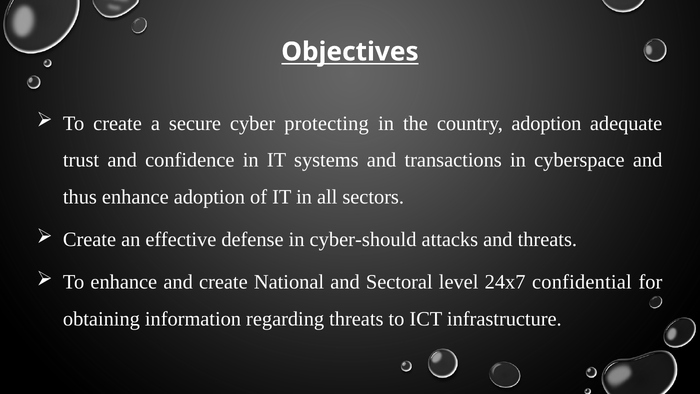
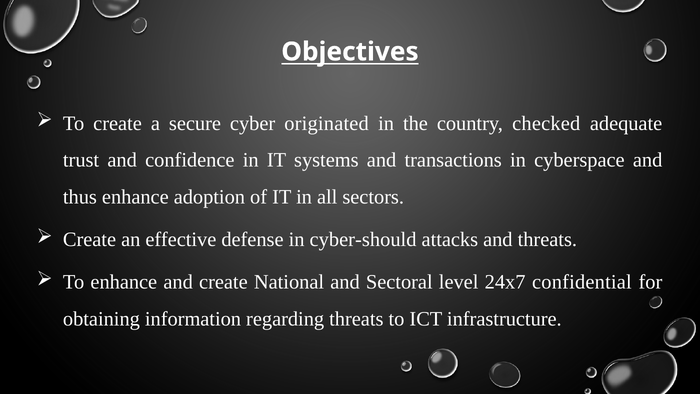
protecting: protecting -> originated (327, 123)
country adoption: adoption -> checked (546, 123)
